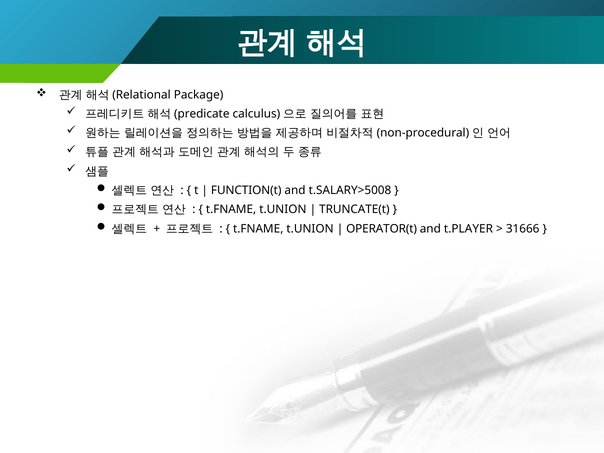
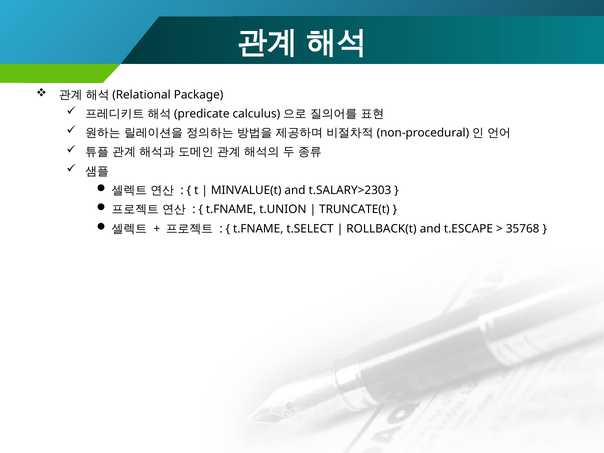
FUNCTION(t: FUNCTION(t -> MINVALUE(t (246, 190)
t.SALARY>5008: t.SALARY>5008 -> t.SALARY>2303 (350, 190)
t.UNION: t.UNION -> t.SELECT (310, 229)
OPERATOR(t: OPERATOR(t -> ROLLBACK(t (381, 229)
t.PLAYER: t.PLAYER -> t.ESCAPE (468, 229)
31666: 31666 -> 35768 (523, 229)
